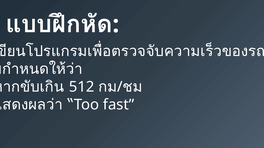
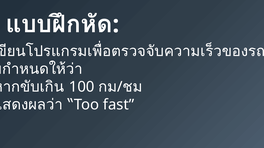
512: 512 -> 100 (82, 87)
